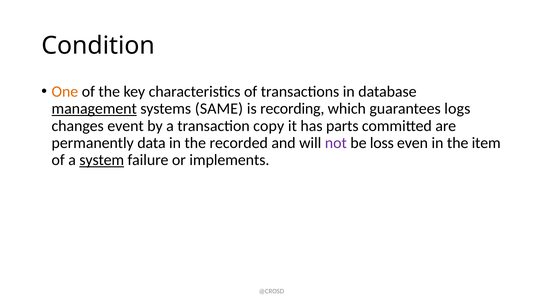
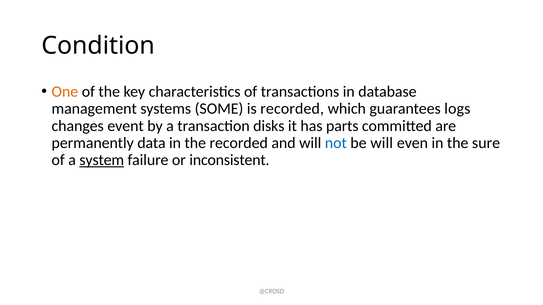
management underline: present -> none (94, 109)
SAME: SAME -> SOME (219, 109)
is recording: recording -> recorded (292, 109)
copy: copy -> disks (269, 126)
not colour: purple -> blue (336, 143)
be loss: loss -> will (382, 143)
item: item -> sure (486, 143)
implements: implements -> inconsistent (229, 160)
